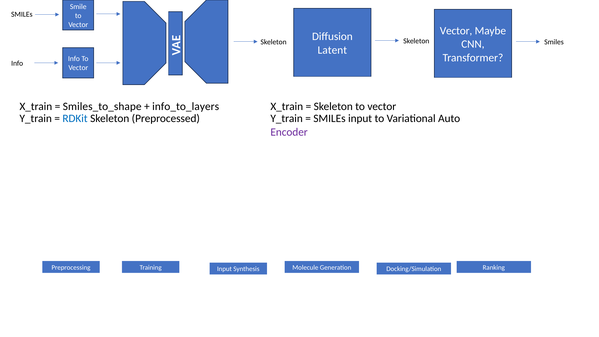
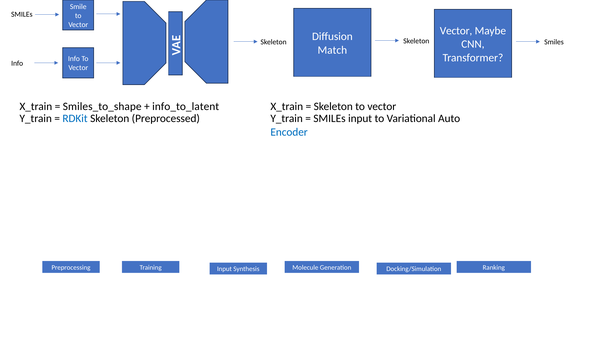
Latent: Latent -> Match (332, 50)
info_to_layers: info_to_layers -> info_to_latent (186, 106)
Encoder colour: purple -> blue (289, 132)
